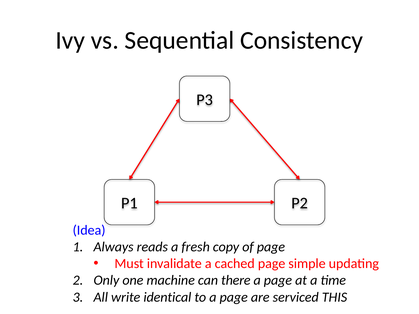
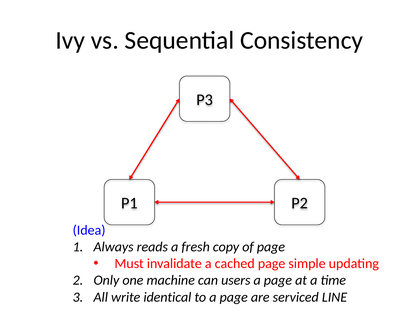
there: there -> users (236, 281)
THIS: THIS -> LINE (335, 297)
